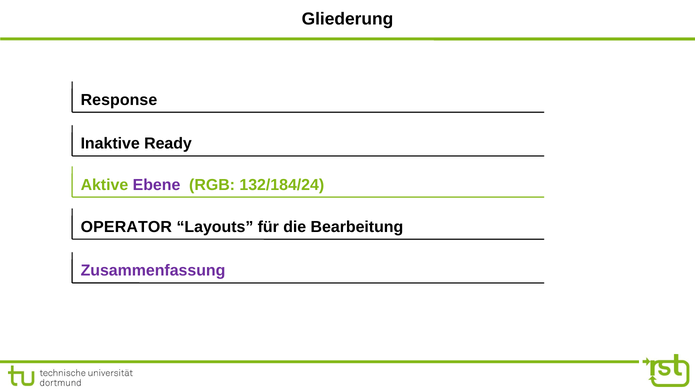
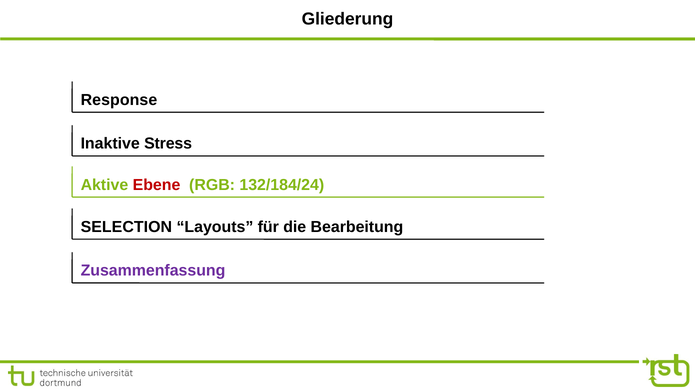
Ready: Ready -> Stress (168, 144)
Ebene colour: purple -> red (157, 185)
OPERATOR: OPERATOR -> SELECTION (126, 227)
